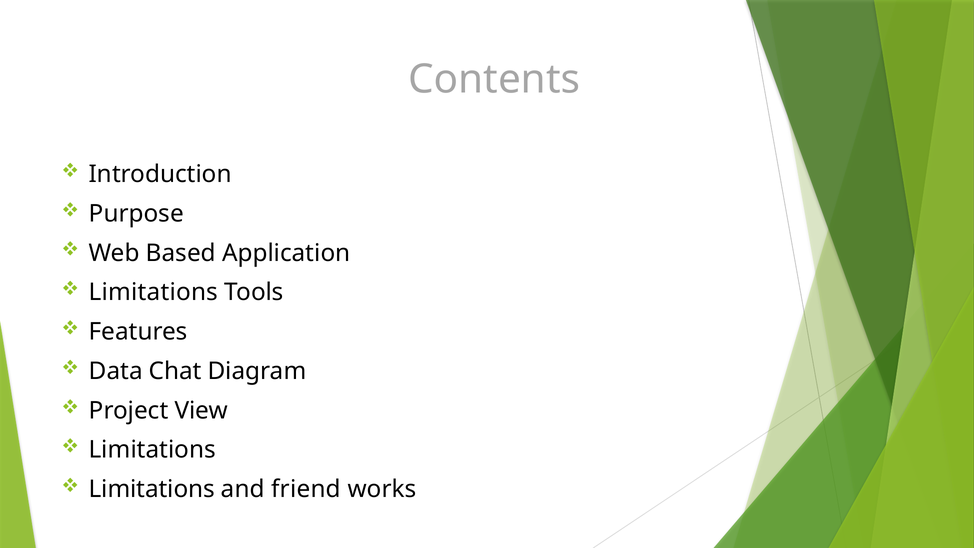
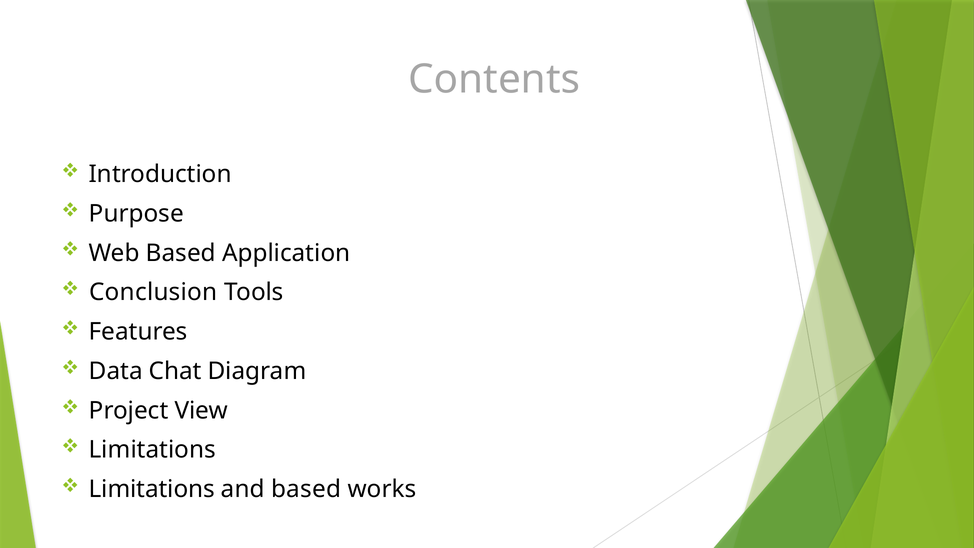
Limitations: Limitations -> Conclusion (153, 292)
and friend: friend -> based (306, 489)
